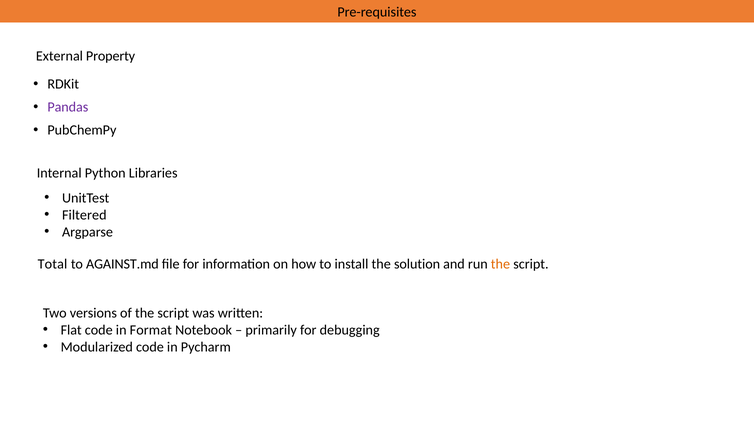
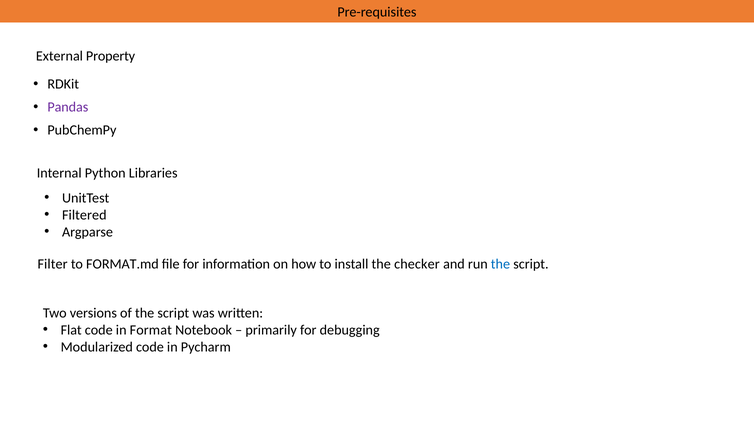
Total: Total -> Filter (53, 264)
AGAINST.md: AGAINST.md -> FORMAT.md (122, 264)
solution: solution -> checker (417, 264)
the colour: orange -> blue (500, 264)
